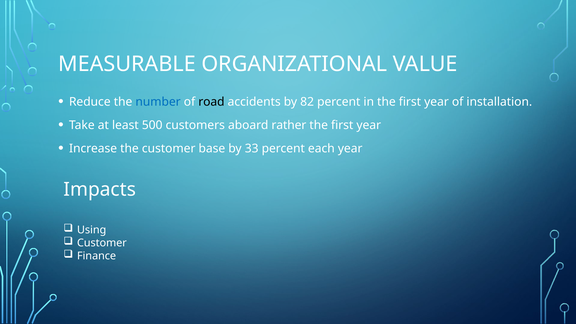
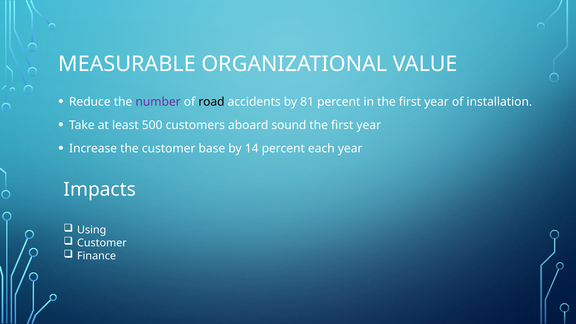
number colour: blue -> purple (158, 102)
82: 82 -> 81 (307, 102)
rather: rather -> sound (289, 125)
33: 33 -> 14 (252, 148)
